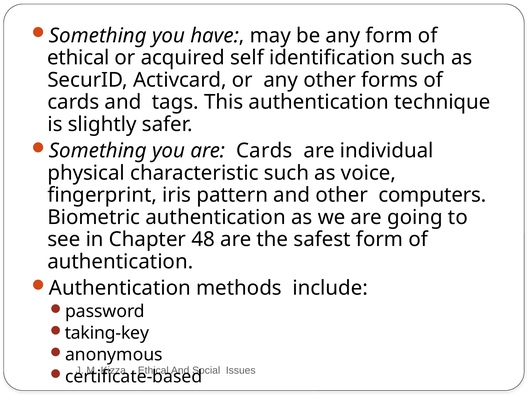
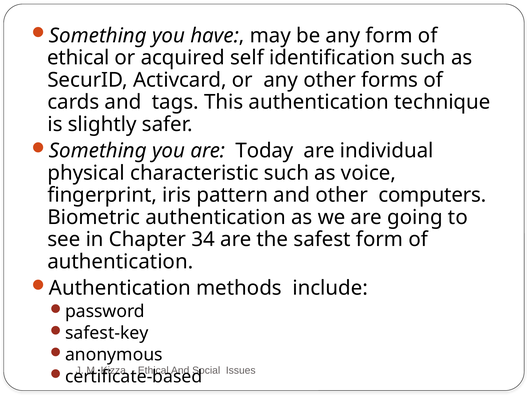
are Cards: Cards -> Today (264, 151)
48: 48 -> 34 (203, 239)
taking-key: taking-key -> safest-key (107, 333)
